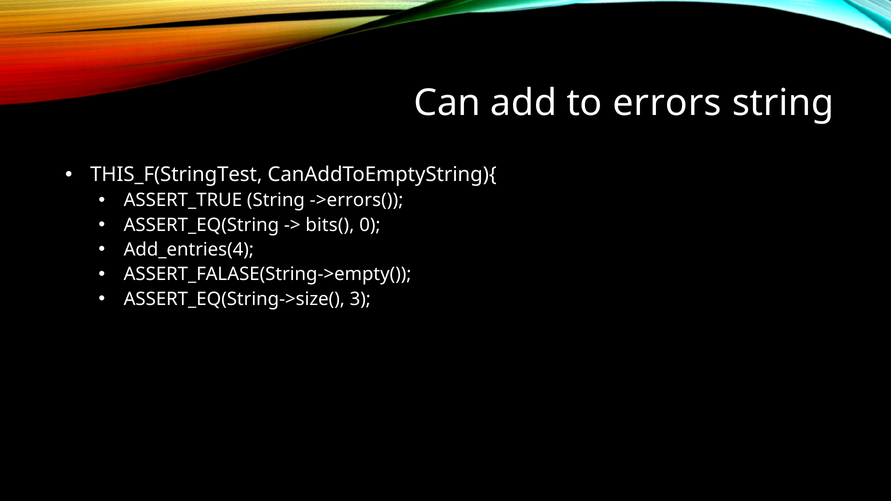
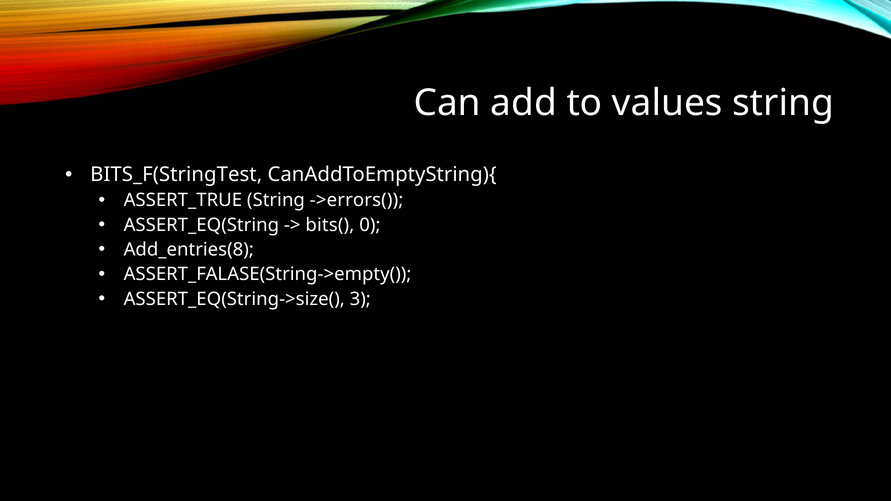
errors: errors -> values (667, 103)
THIS_F(StringTest: THIS_F(StringTest -> BITS_F(StringTest (176, 175)
Add_entries(4: Add_entries(4 -> Add_entries(8 (189, 250)
